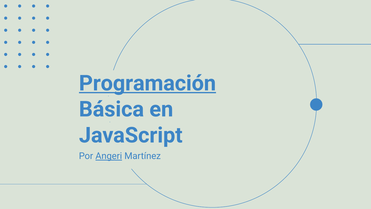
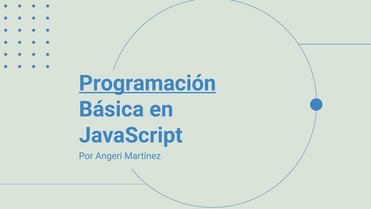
Angeri underline: present -> none (109, 156)
